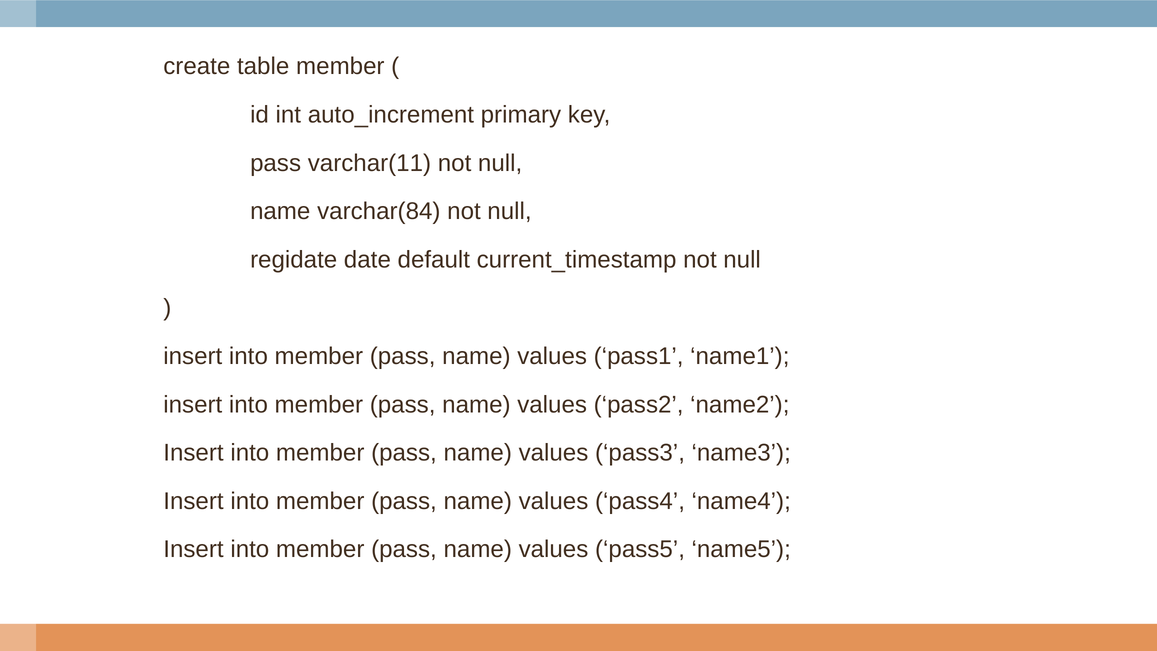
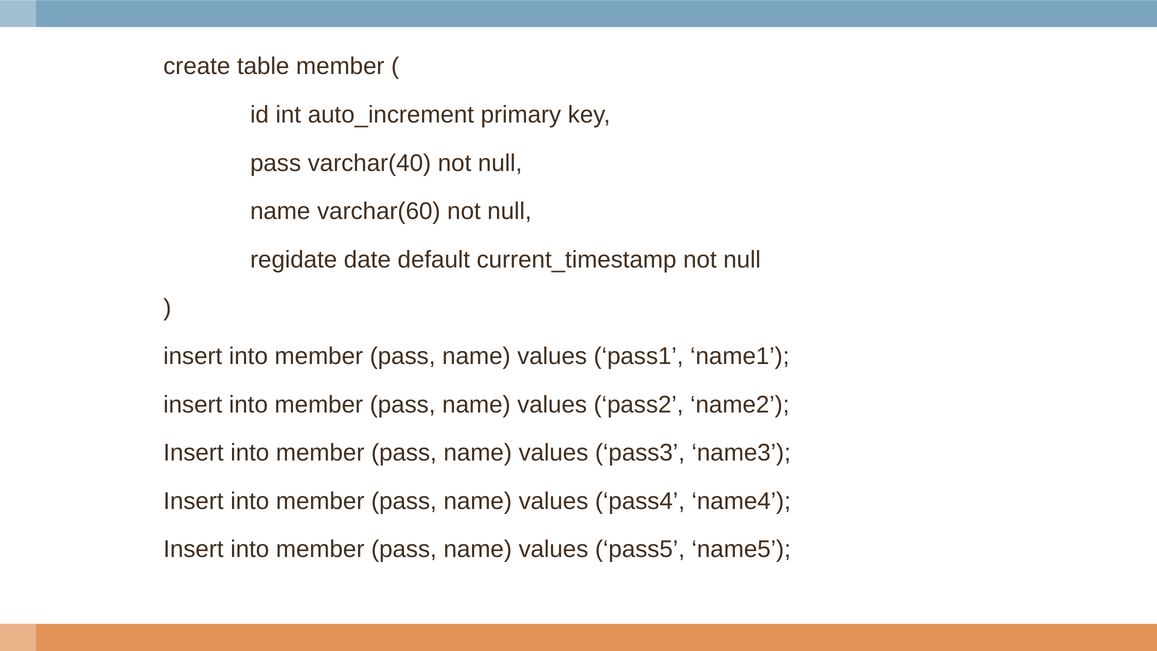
varchar(11: varchar(11 -> varchar(40 (369, 163)
varchar(84: varchar(84 -> varchar(60 (379, 211)
